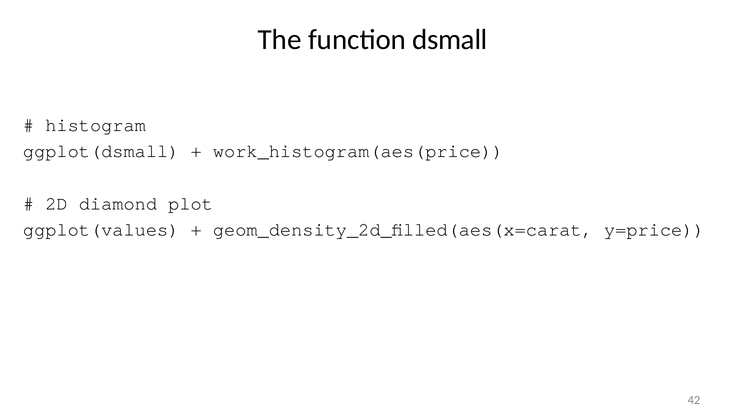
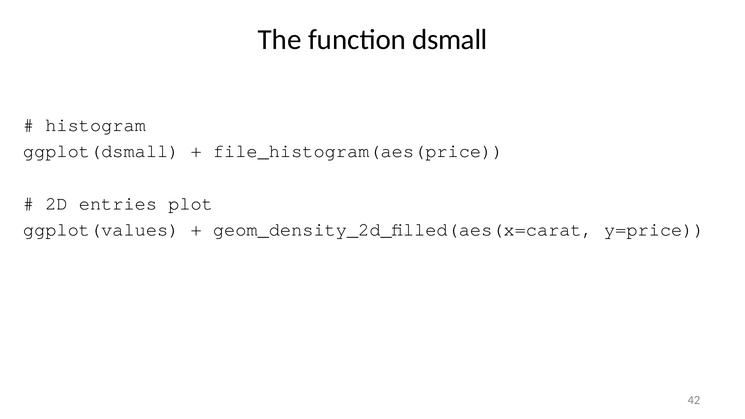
work_histogram(aes(price: work_histogram(aes(price -> file_histogram(aes(price (358, 151)
diamond: diamond -> entries (118, 203)
